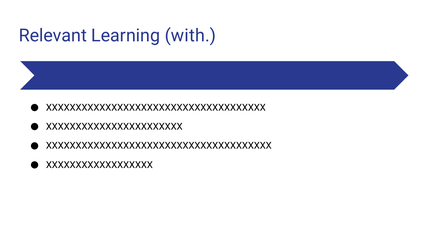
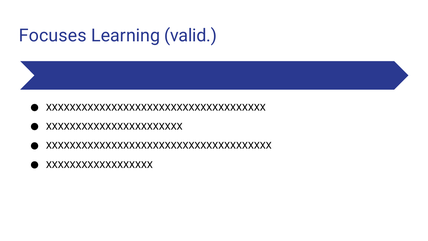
Relevant: Relevant -> Focuses (53, 35)
with: with -> valid (191, 35)
